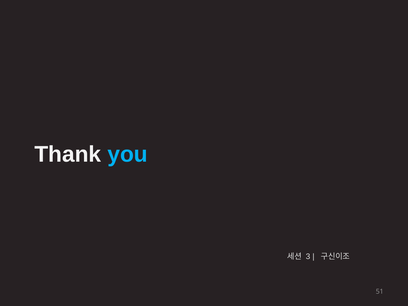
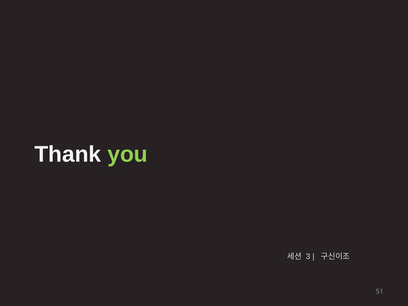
you colour: light blue -> light green (128, 154)
